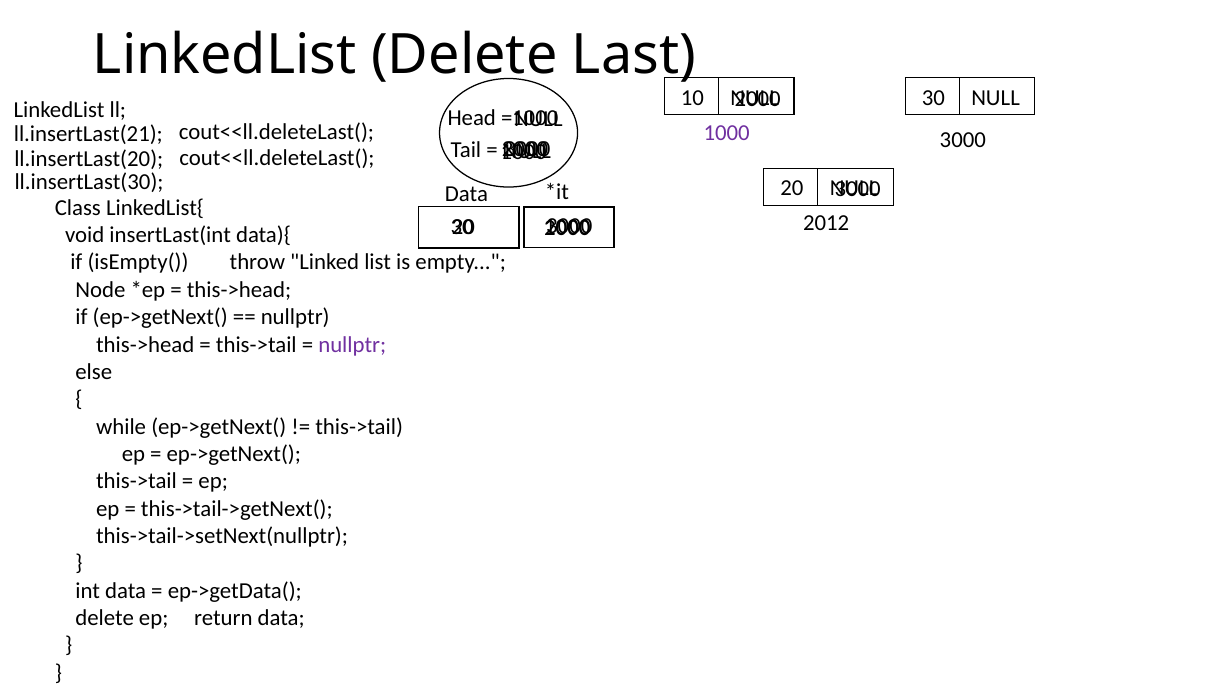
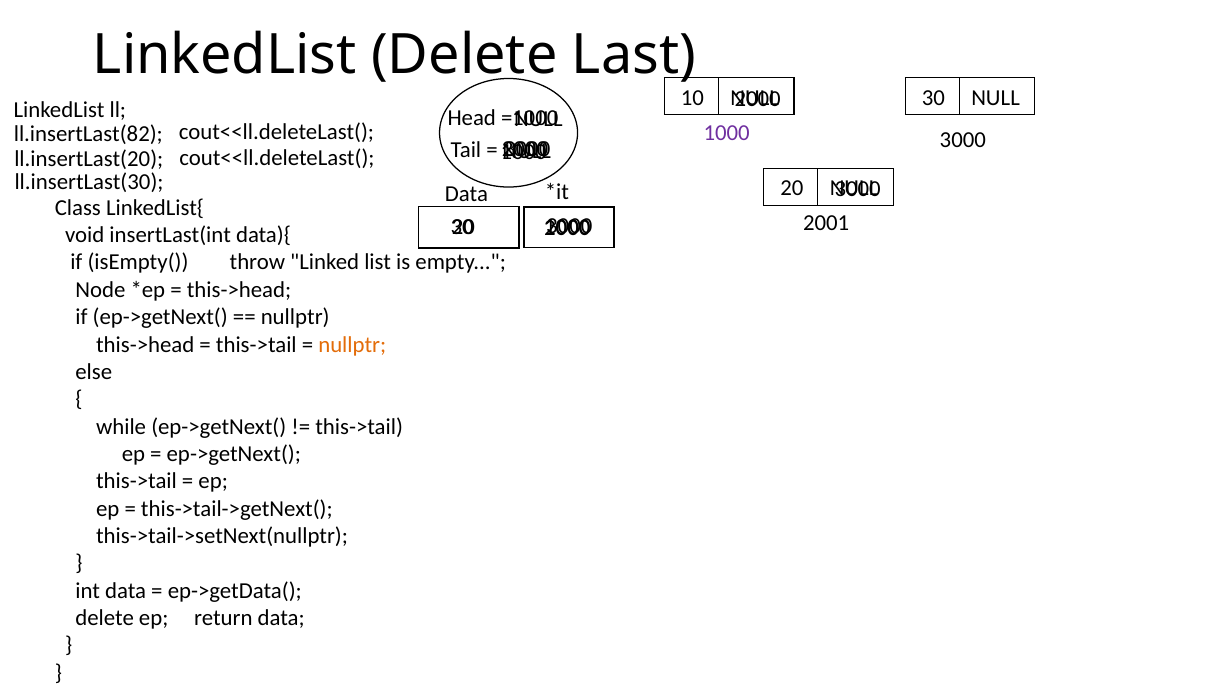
ll.insertLast(21: ll.insertLast(21 -> ll.insertLast(82 (88, 134)
2012: 2012 -> 2001 (826, 223)
nullptr colour: purple -> orange (352, 345)
